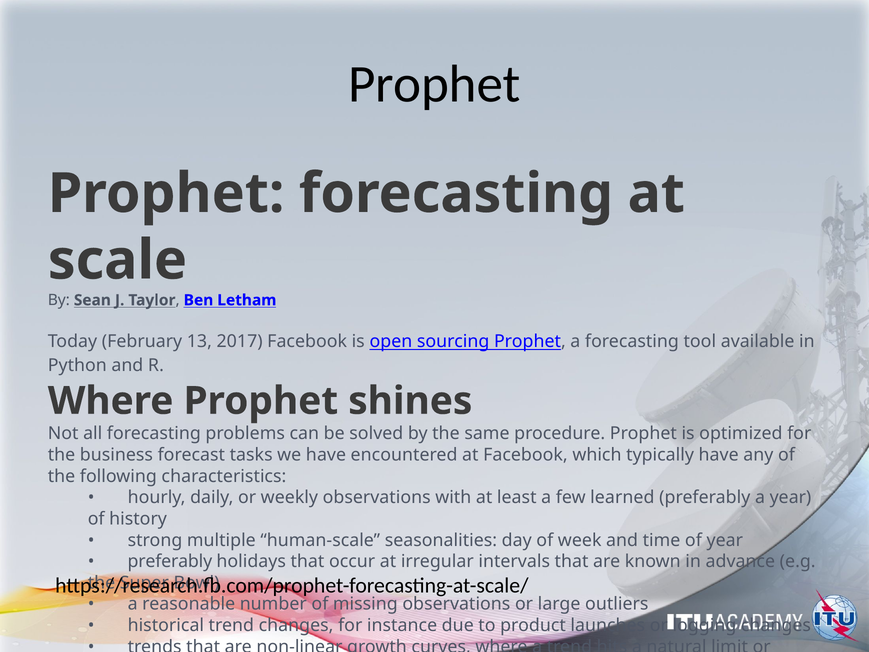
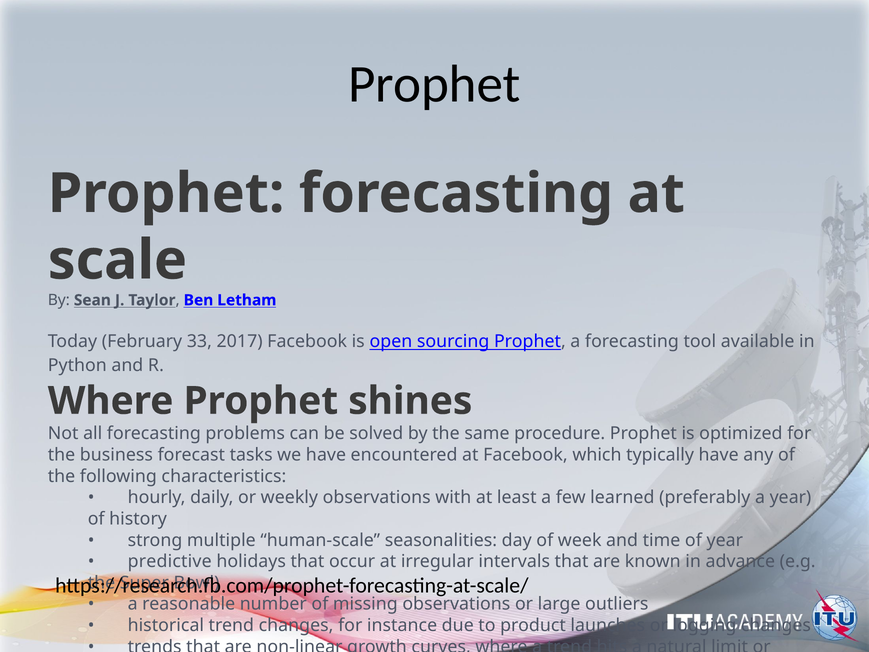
13: 13 -> 33 (199, 341)
preferably: preferably -> predictive (170, 561)
